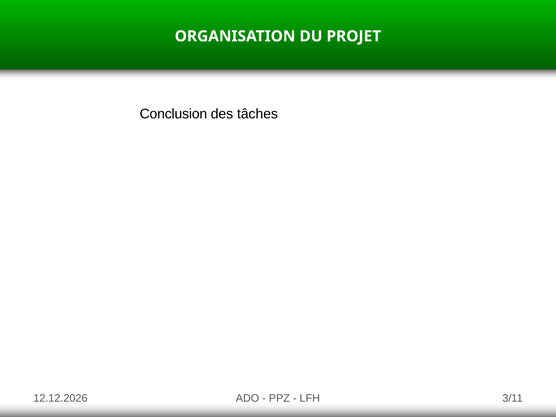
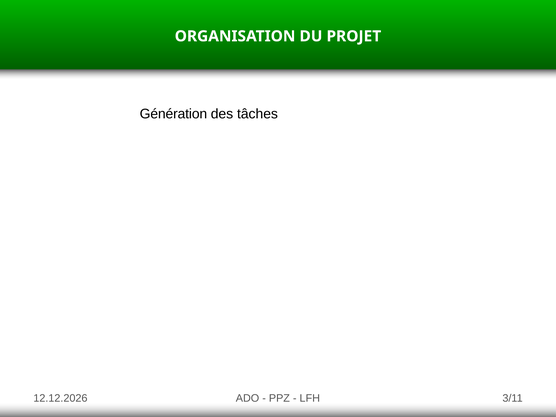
Conclusion: Conclusion -> Génération (173, 114)
